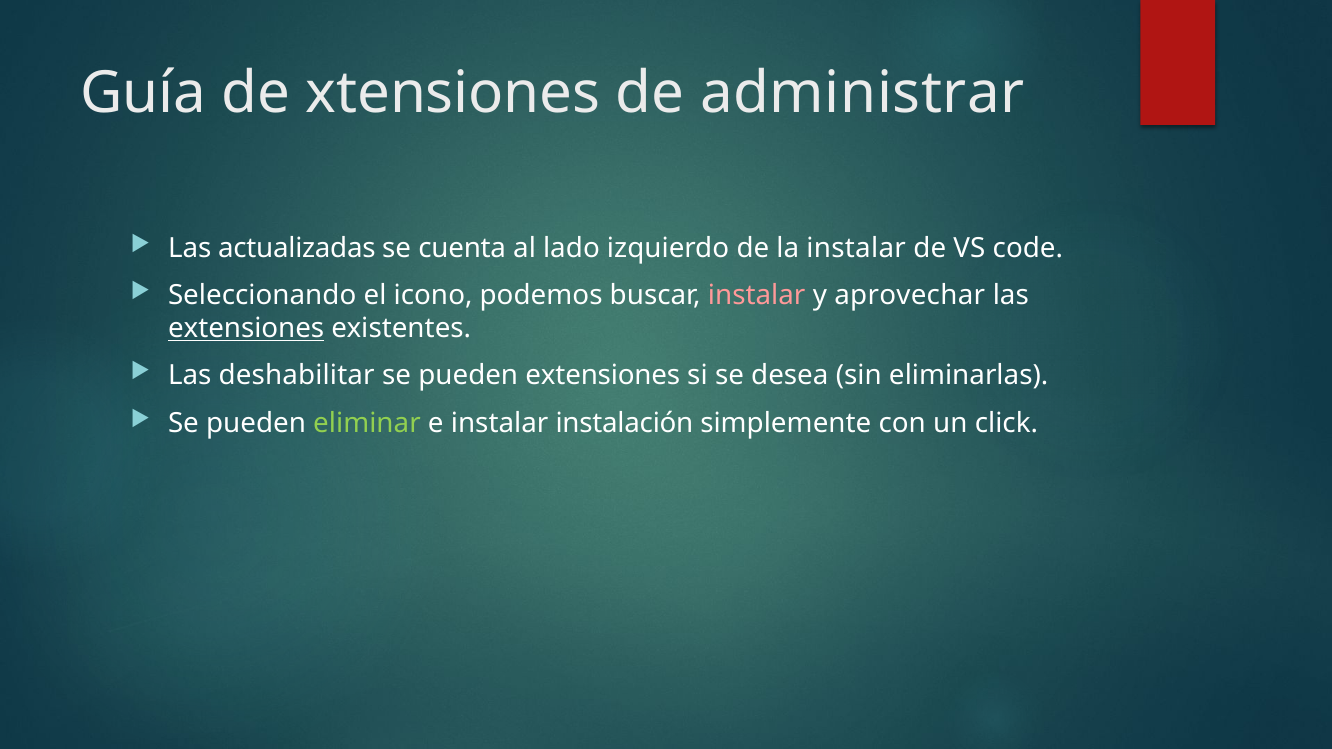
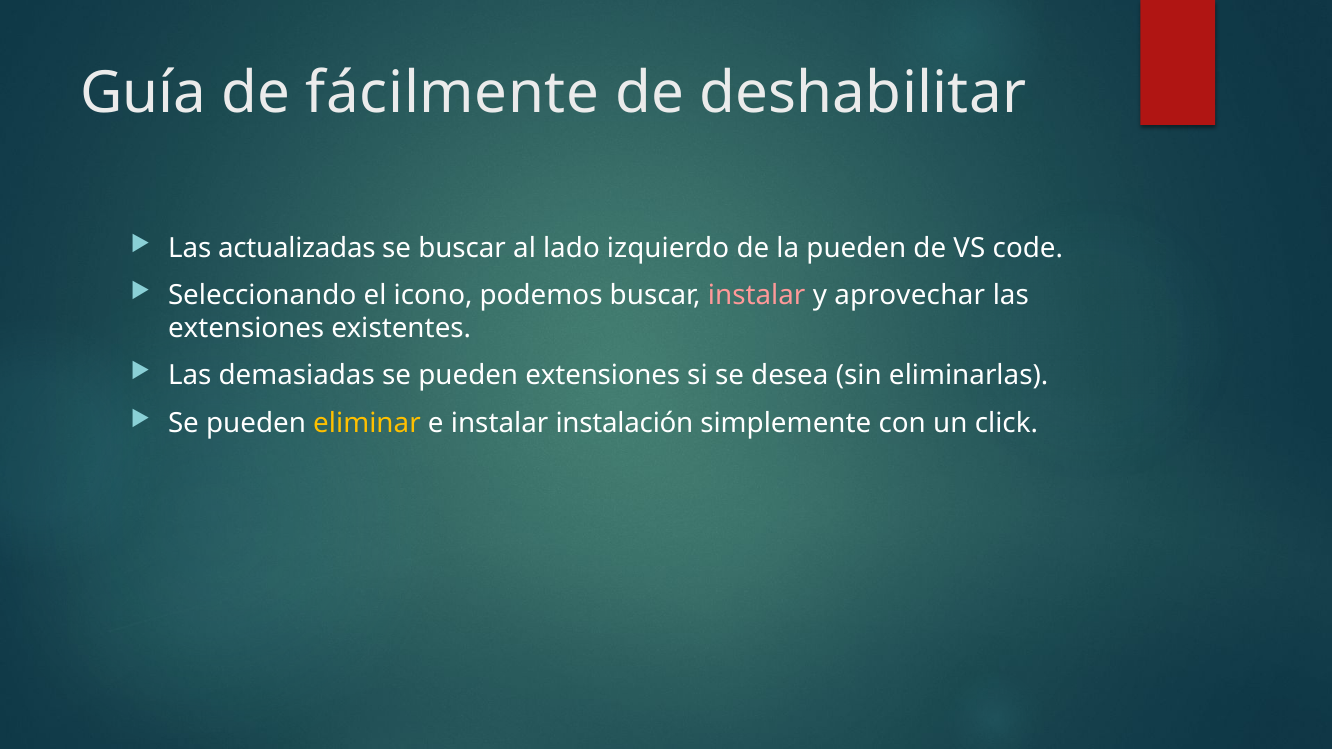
xtensiones: xtensiones -> fácilmente (453, 94)
administrar: administrar -> deshabilitar (863, 94)
se cuenta: cuenta -> buscar (462, 248)
la instalar: instalar -> pueden (856, 248)
extensiones underline: present -> none (246, 329)
deshabilitar: deshabilitar -> demasiadas (297, 376)
eliminar colour: light green -> yellow (367, 423)
